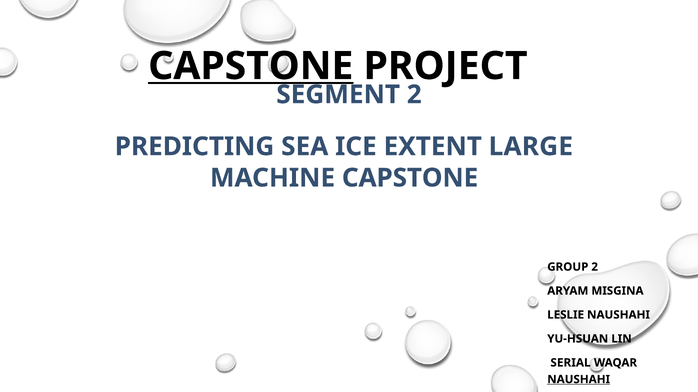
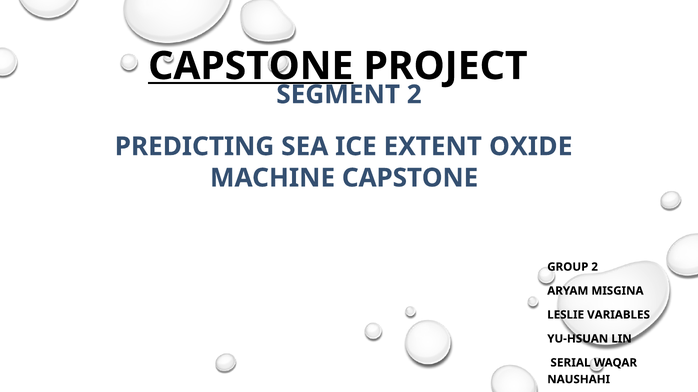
LARGE: LARGE -> OXIDE (531, 147)
LESLIE NAUSHAHI: NAUSHAHI -> VARIABLES (619, 315)
NAUSHAHI underline: present -> none (579, 380)
